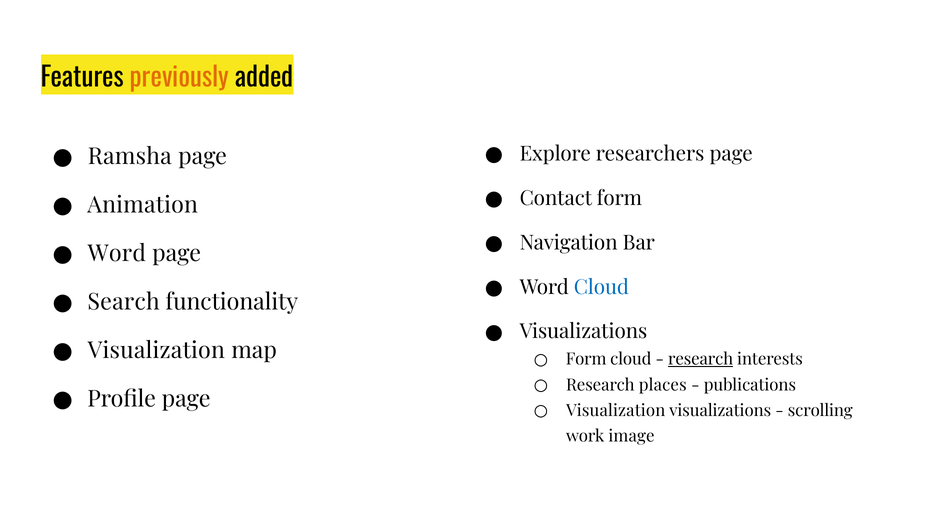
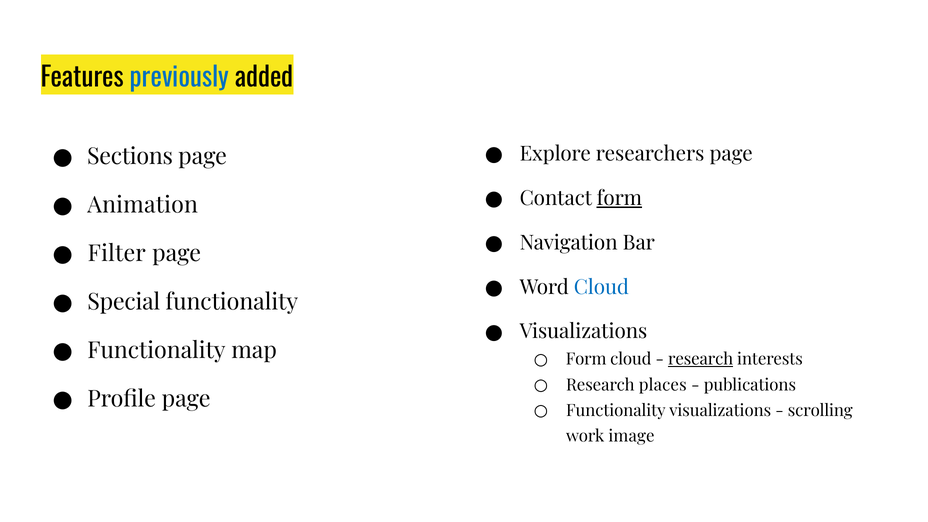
previously colour: orange -> blue (179, 78)
Ramsha: Ramsha -> Sections (130, 157)
form underline: none -> present (619, 198)
Word: Word -> Filter (117, 254)
Search: Search -> Special (124, 302)
Visualization: Visualization -> Functionality (156, 351)
Visualization: Visualization -> Functionality (616, 411)
